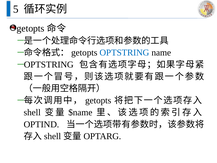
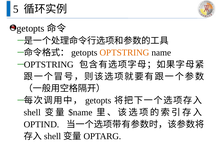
OPTSTRING colour: blue -> orange (124, 53)
